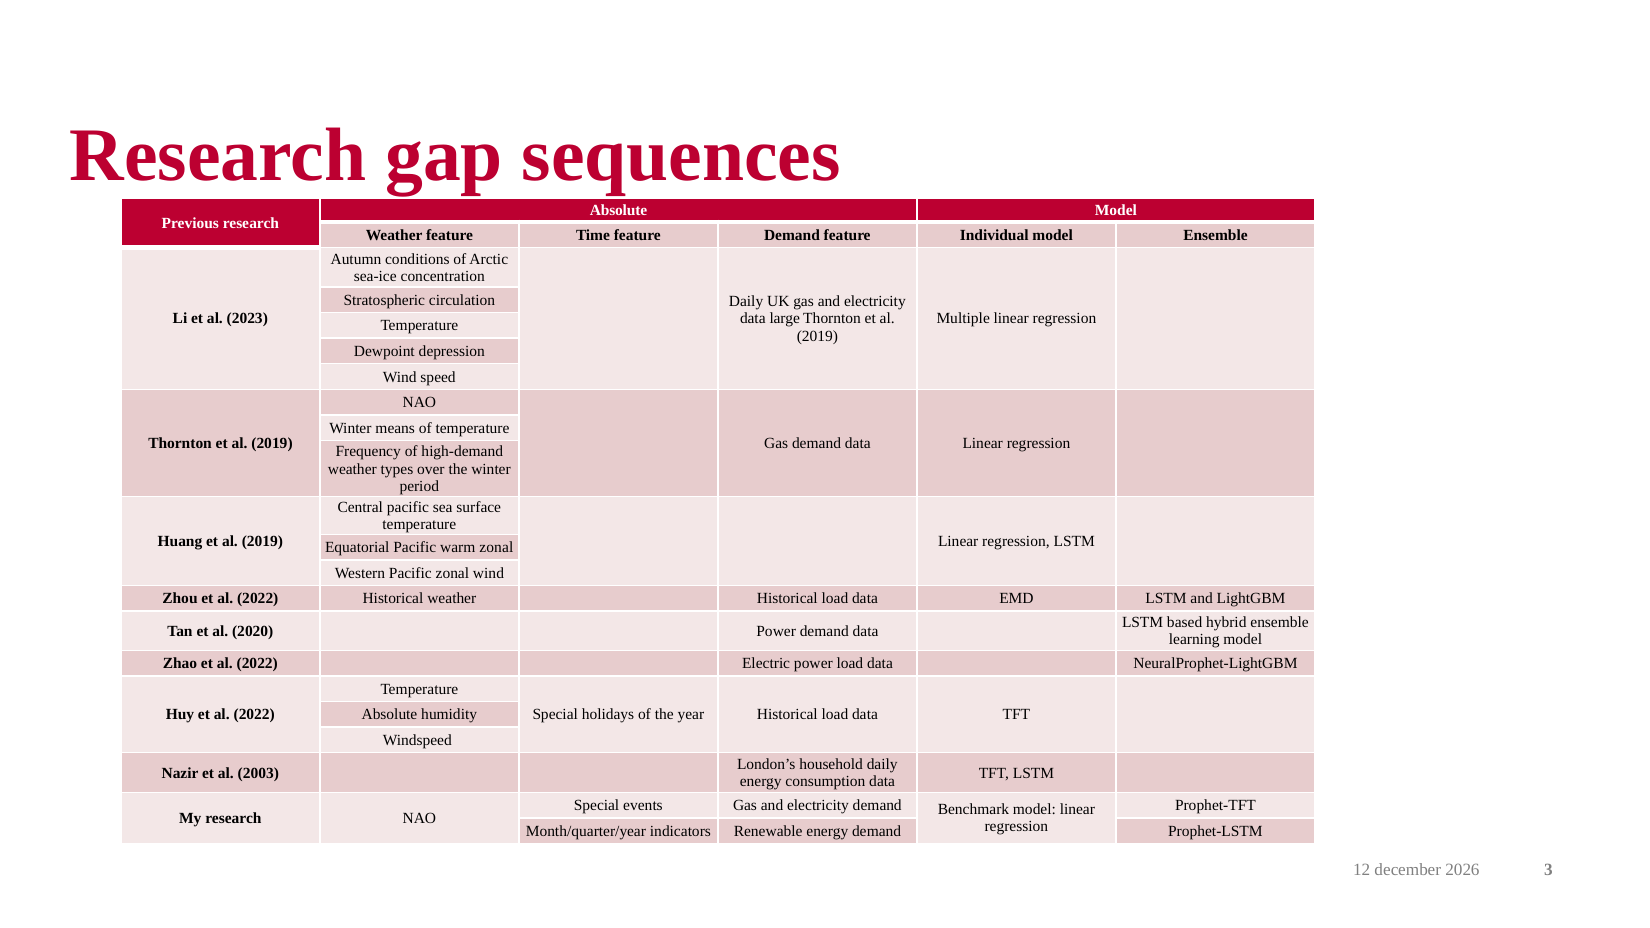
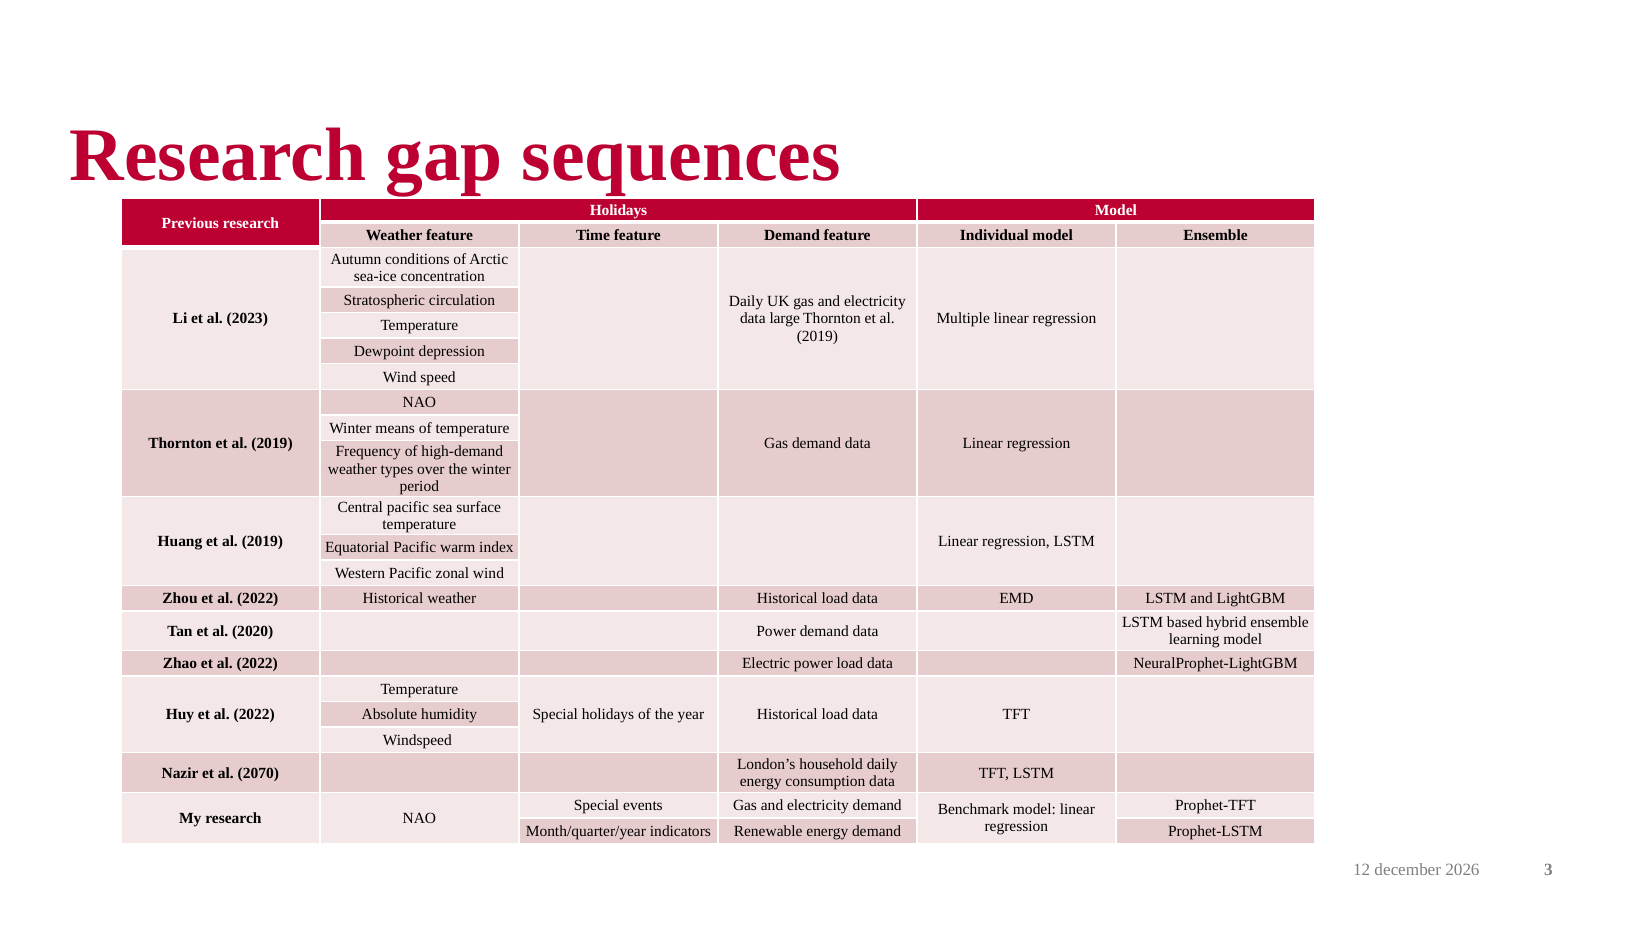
Absolute: Absolute -> Holidays (618, 211)
warm zonal: zonal -> index (496, 548)
2003: 2003 -> 2070 (258, 773)
